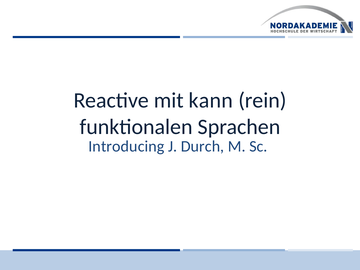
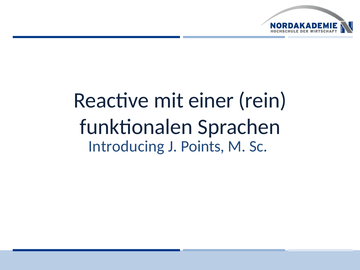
kann: kann -> einer (211, 100)
Durch: Durch -> Points (203, 146)
